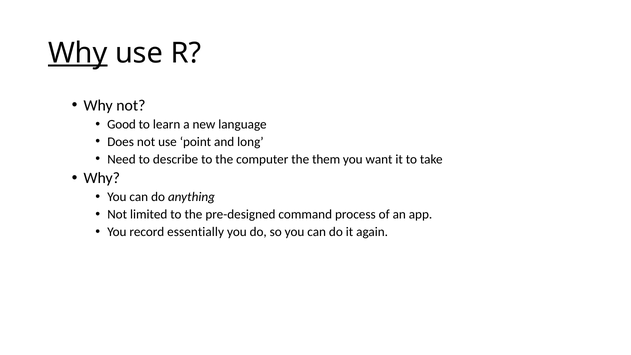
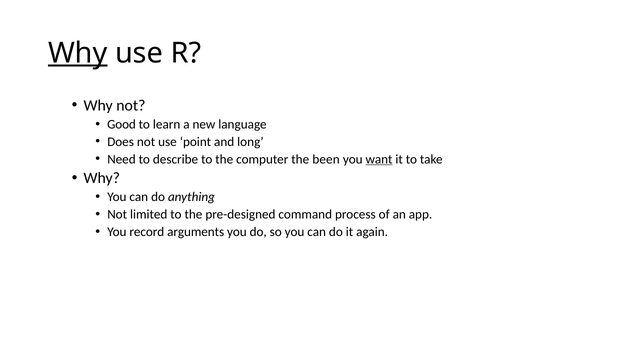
them: them -> been (326, 159)
want underline: none -> present (379, 159)
essentially: essentially -> arguments (196, 232)
